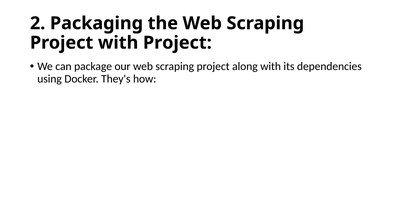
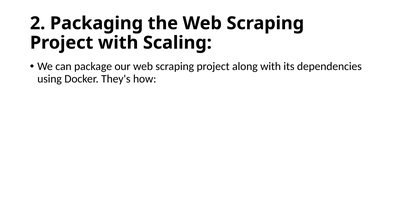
with Project: Project -> Scaling (177, 43)
